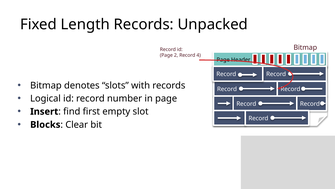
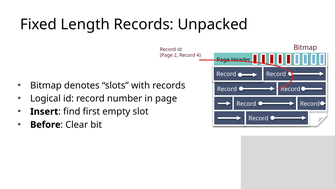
Blocks: Blocks -> Before (45, 124)
